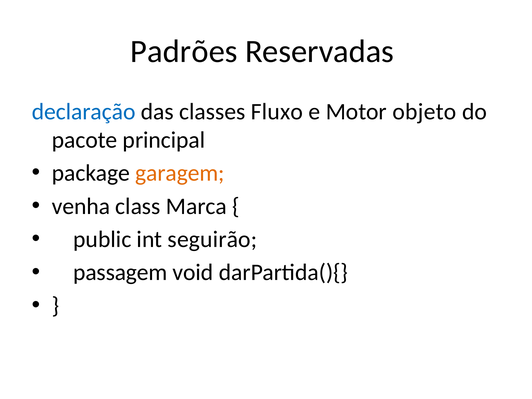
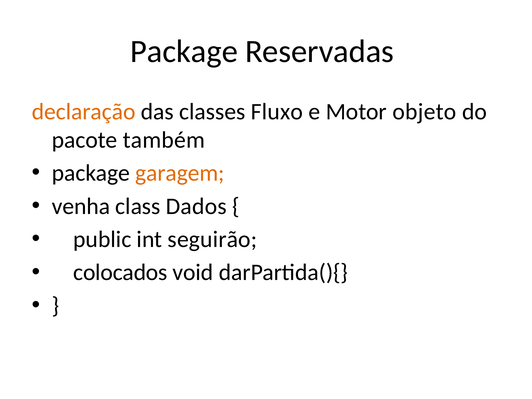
Padrões: Padrões -> Package (184, 51)
declaração colour: blue -> orange (84, 112)
principal: principal -> também (164, 140)
Marca: Marca -> Dados (196, 206)
passagem: passagem -> colocados (120, 272)
